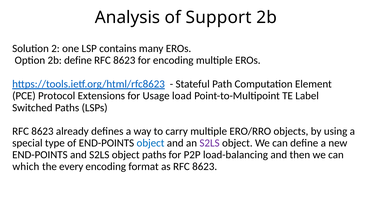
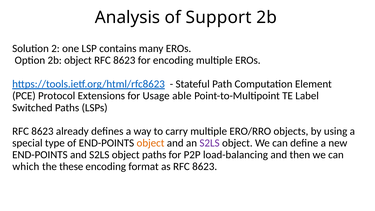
2b define: define -> object (78, 60)
load: load -> able (182, 96)
object colour: blue -> orange (151, 143)
every: every -> these (71, 167)
